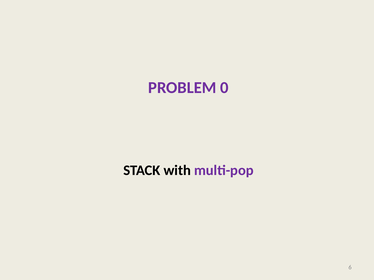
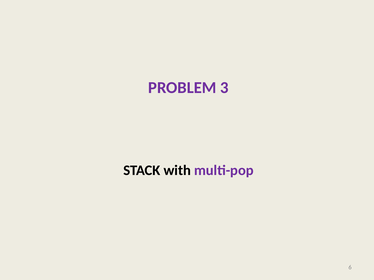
0: 0 -> 3 (224, 88)
